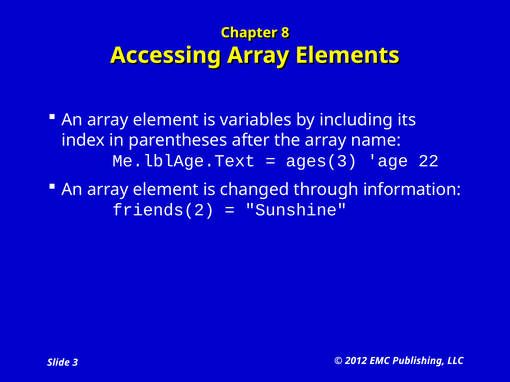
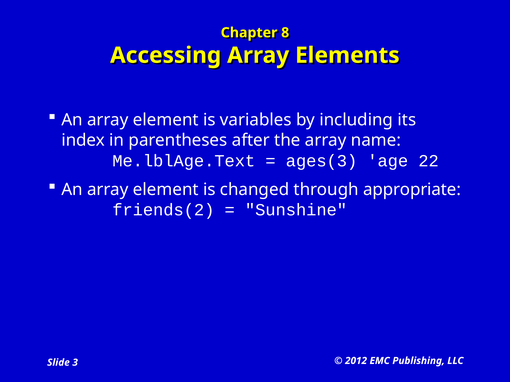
information: information -> appropriate (412, 190)
